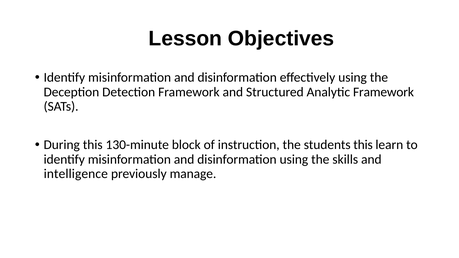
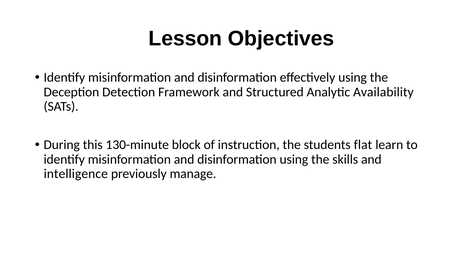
Analytic Framework: Framework -> Availability (383, 92)
students this: this -> flat (363, 145)
